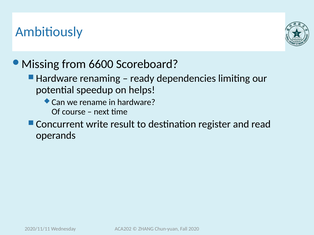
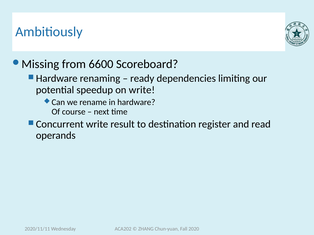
on helps: helps -> write (142, 90)
